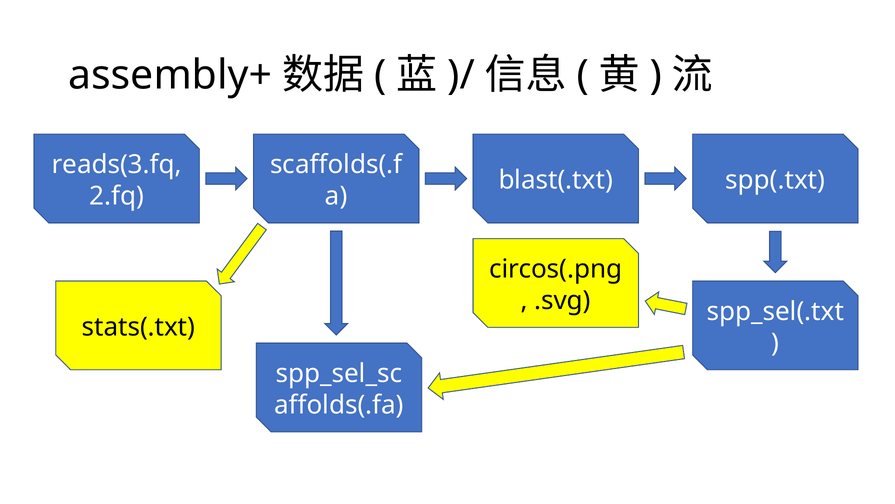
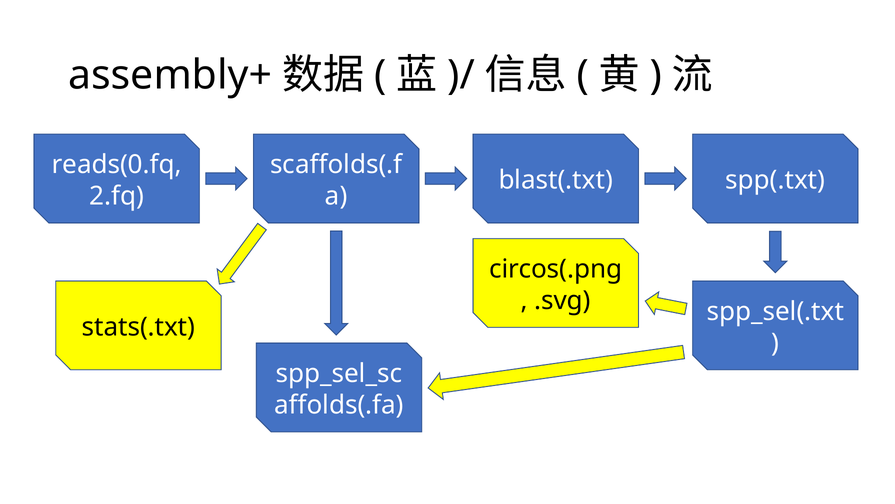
reads(3.fq: reads(3.fq -> reads(0.fq (117, 164)
